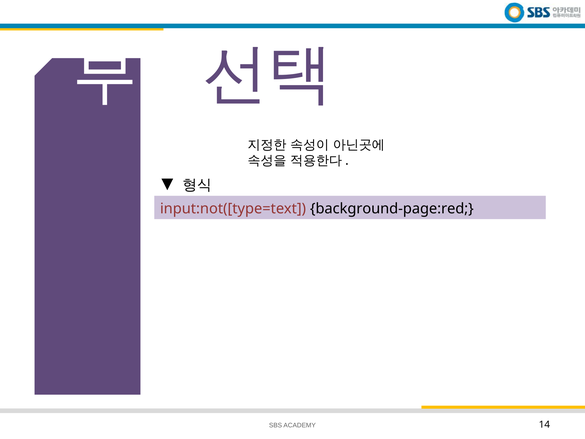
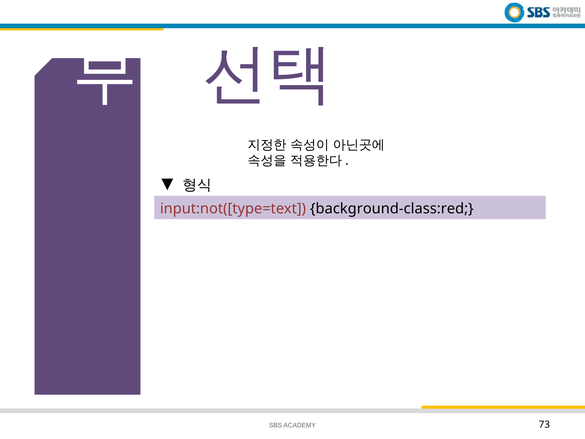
background-page:red: background-page:red -> background-class:red (392, 208)
14: 14 -> 73 (544, 424)
